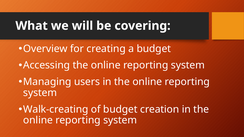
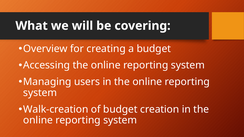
Walk-creating: Walk-creating -> Walk-creation (56, 109)
